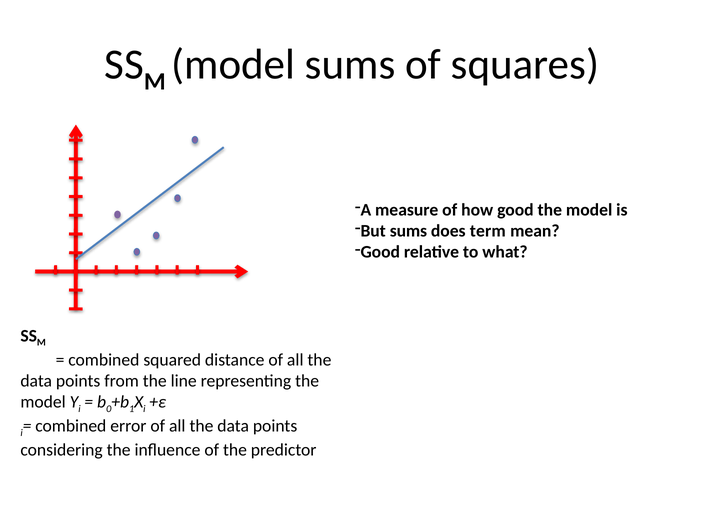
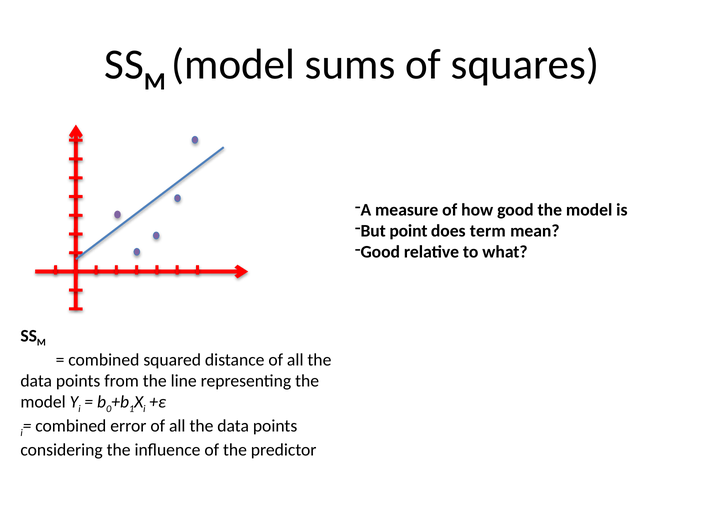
But sums: sums -> point (408, 231)
